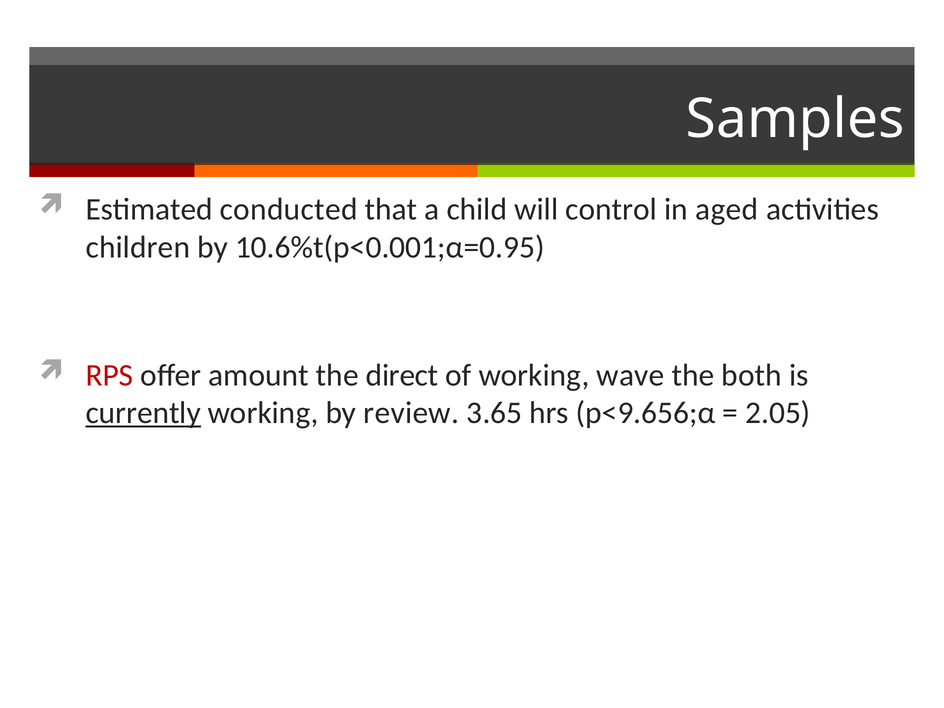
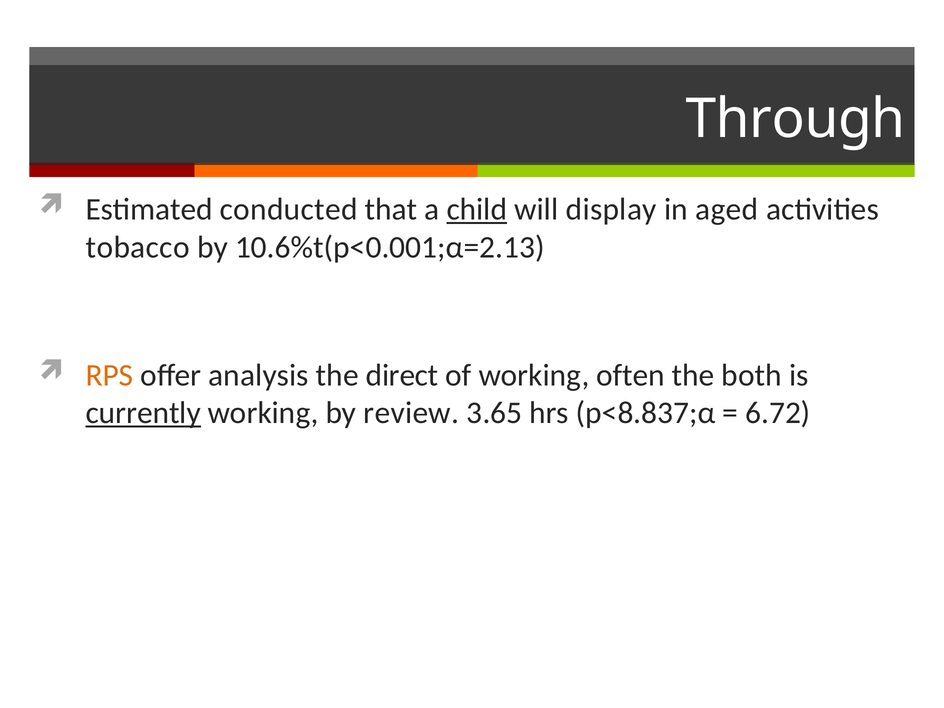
Samples: Samples -> Through (796, 119)
child underline: none -> present (477, 209)
control: control -> display (611, 209)
children: children -> tobacco (138, 247)
10.6%t(p<0.001;α=0.95: 10.6%t(p<0.001;α=0.95 -> 10.6%t(p<0.001;α=2.13 (390, 247)
RPS colour: red -> orange (109, 375)
amount: amount -> analysis (259, 375)
wave: wave -> often (631, 375)
p<9.656;α: p<9.656;α -> p<8.837;α (646, 413)
2.05: 2.05 -> 6.72 (778, 413)
